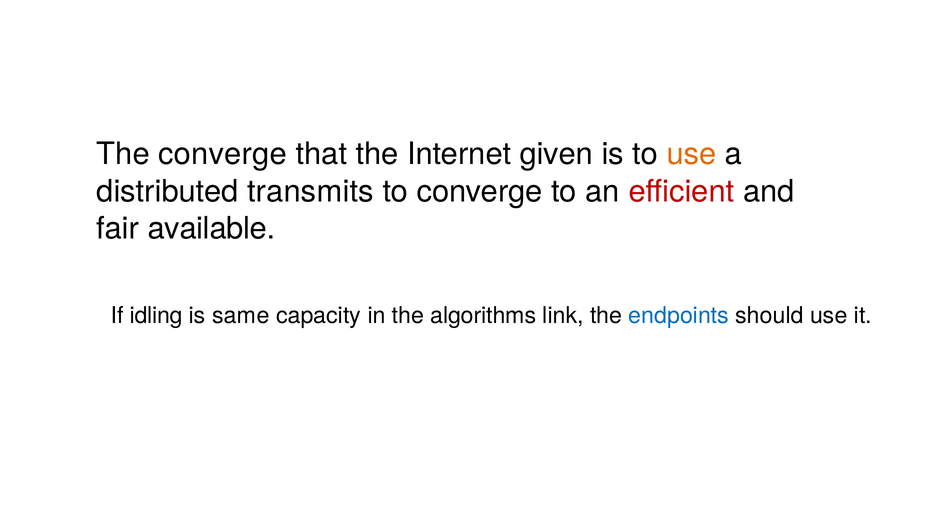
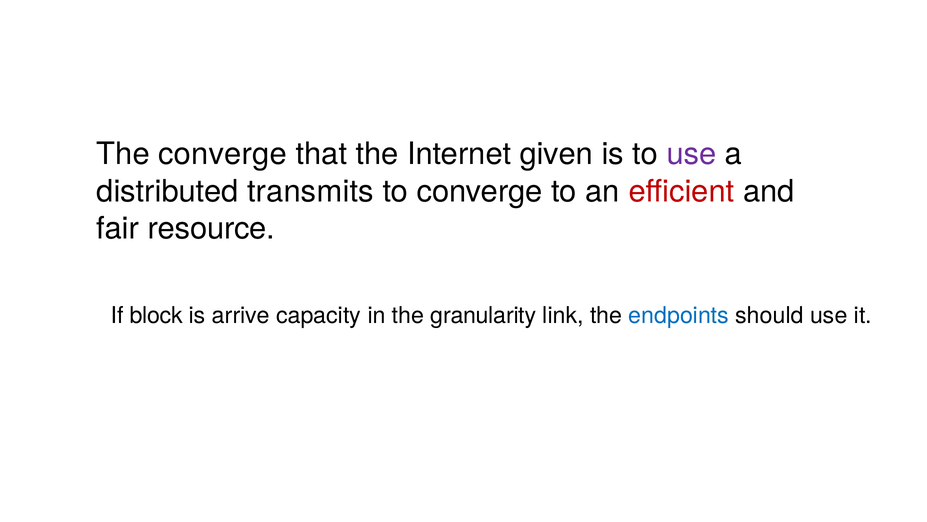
use colour: orange -> purple (691, 154)
available: available -> resource (211, 228)
idling: idling -> block (156, 315)
same: same -> arrive (241, 315)
algorithms: algorithms -> granularity (483, 315)
